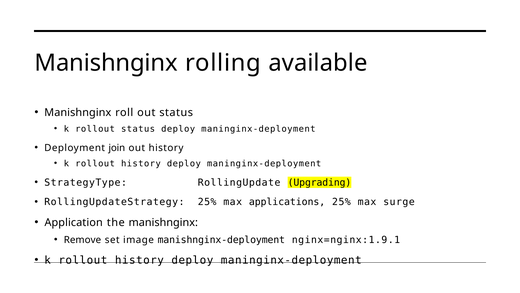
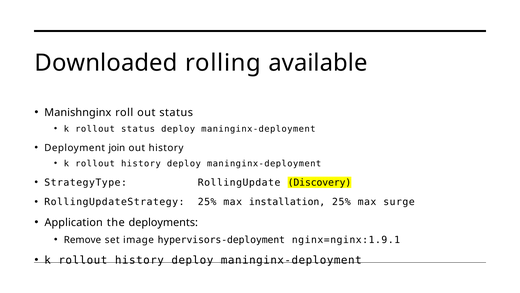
Manishnginx: Manishnginx -> Downloaded (106, 63)
Upgrading: Upgrading -> Discovery (319, 182)
applications: applications -> installation (287, 202)
the manishnginx: manishnginx -> deployments (163, 222)
manishnginx-deployment: manishnginx-deployment -> hypervisors-deployment (221, 239)
